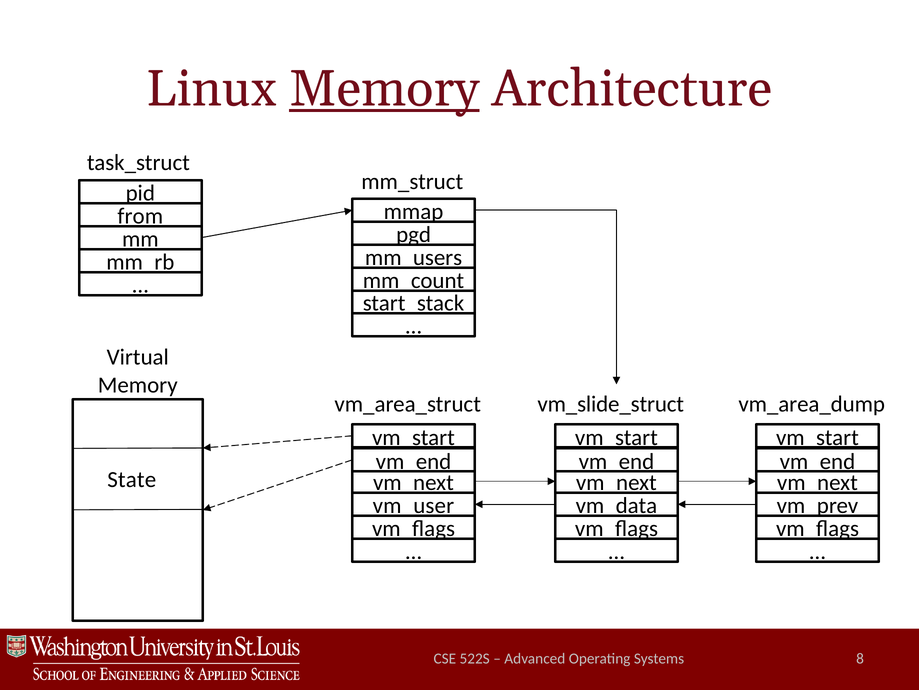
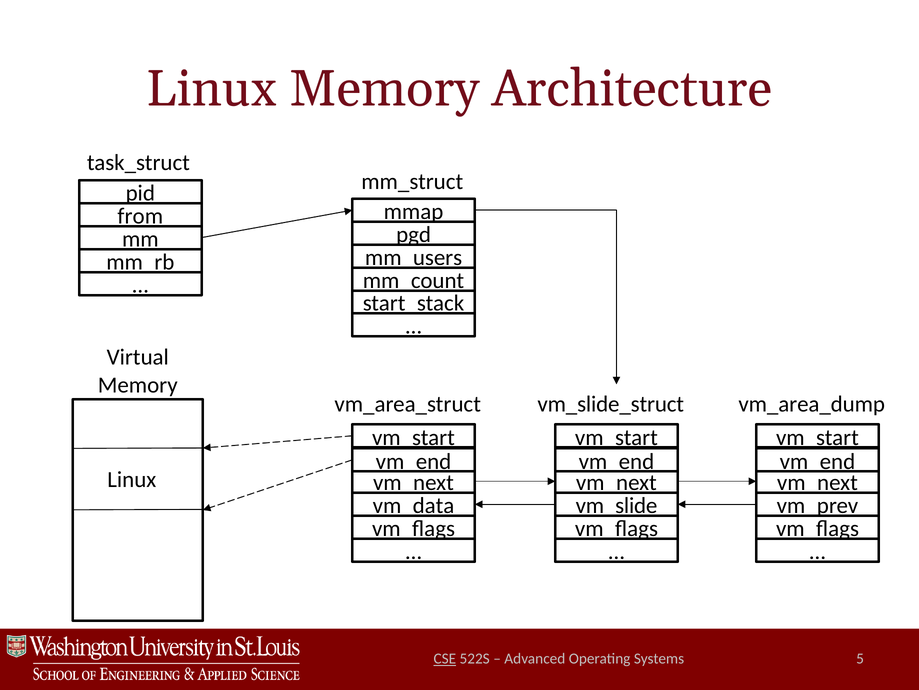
Memory underline: present -> none (384, 89)
State: State -> Linux (132, 479)
vm_user: vm_user -> vm_data (414, 505)
vm_data: vm_data -> vm_slide (617, 505)
CSE underline: none -> present (445, 658)
8: 8 -> 5 (860, 658)
